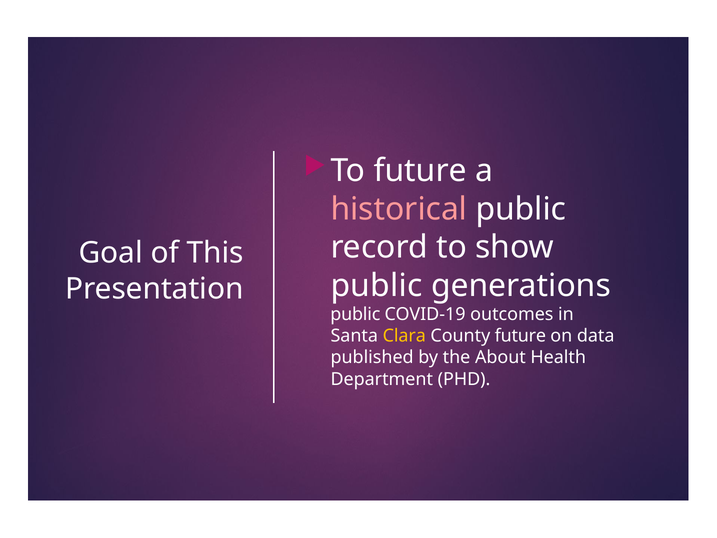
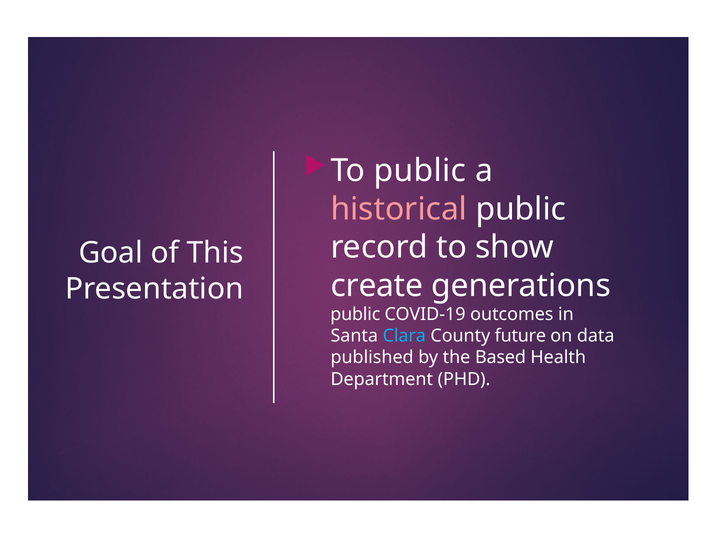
To future: future -> public (420, 171)
public: public -> create (377, 285)
Clara colour: yellow -> light blue (404, 336)
About: About -> Based (500, 357)
